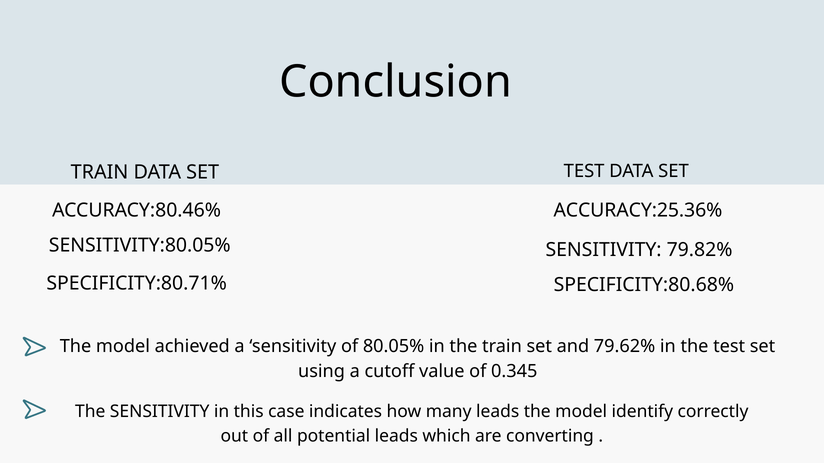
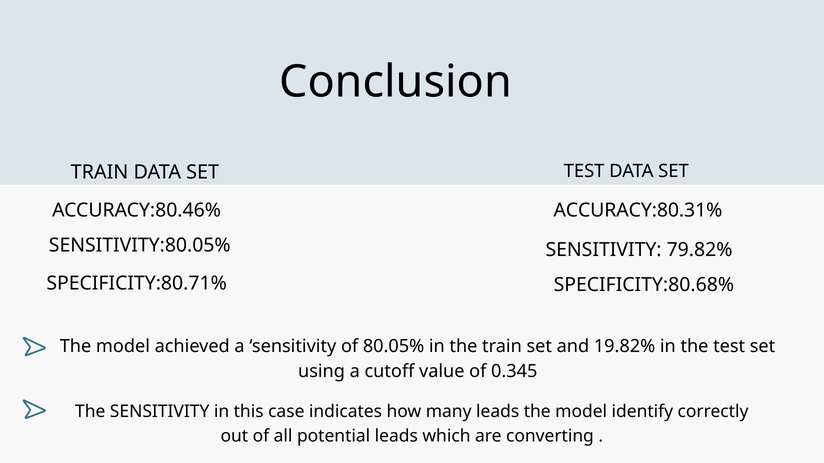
ACCURACY:25.36%: ACCURACY:25.36% -> ACCURACY:80.31% (638, 211)
79.62%: 79.62% -> 19.82% (625, 347)
